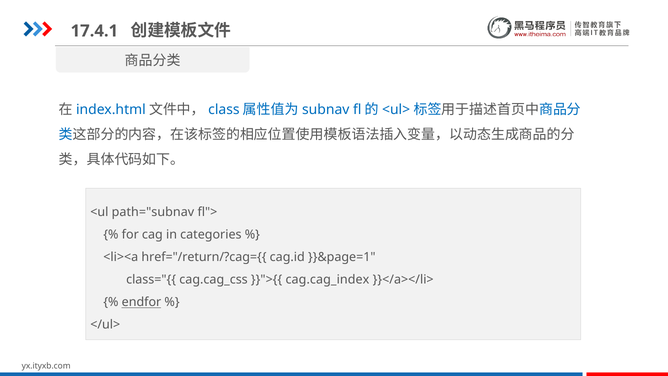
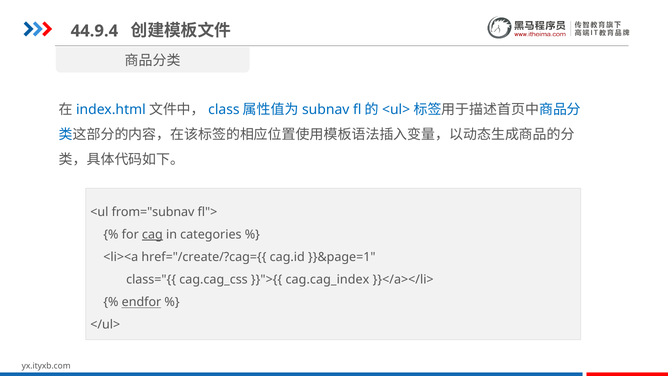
17.4.1: 17.4.1 -> 44.9.4 (94, 31)
path="subnav: path="subnav -> from="subnav (153, 212)
cag underline: none -> present (152, 235)
href="/return/?cag={{: href="/return/?cag={{ -> href="/create/?cag={{ (204, 257)
